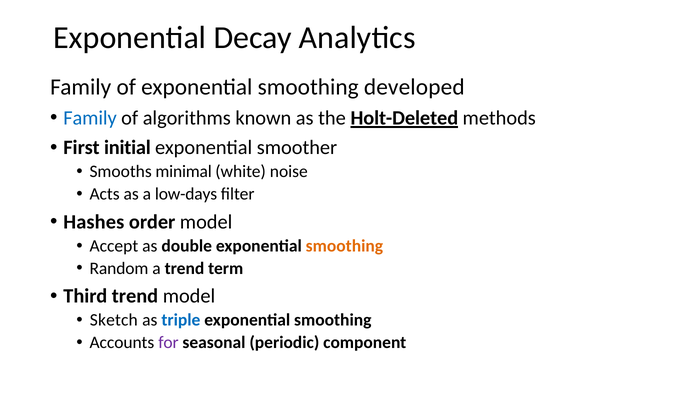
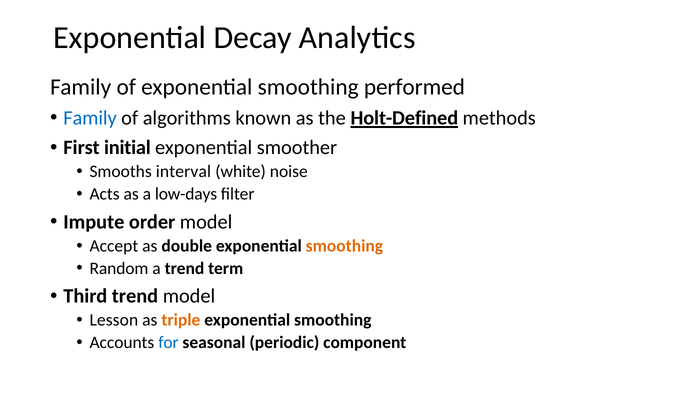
developed: developed -> performed (414, 87)
Holt-Deleted: Holt-Deleted -> Holt-Defined (404, 118)
minimal: minimal -> interval (183, 172)
Hashes: Hashes -> Impute (94, 222)
Sketch: Sketch -> Lesson (114, 320)
triple colour: blue -> orange (181, 320)
for colour: purple -> blue (168, 343)
